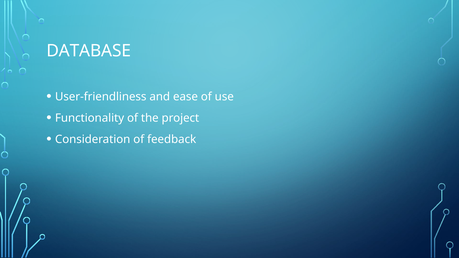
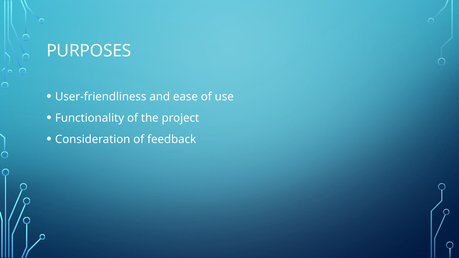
DATABASE: DATABASE -> PURPOSES (89, 51)
